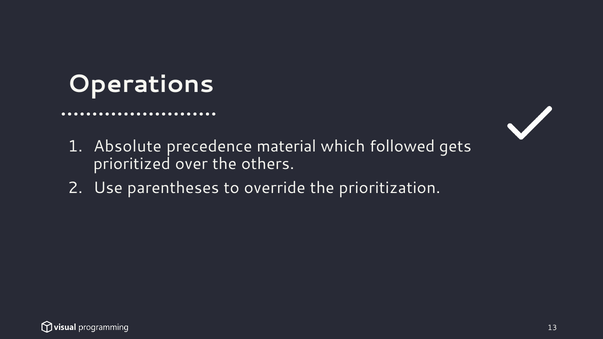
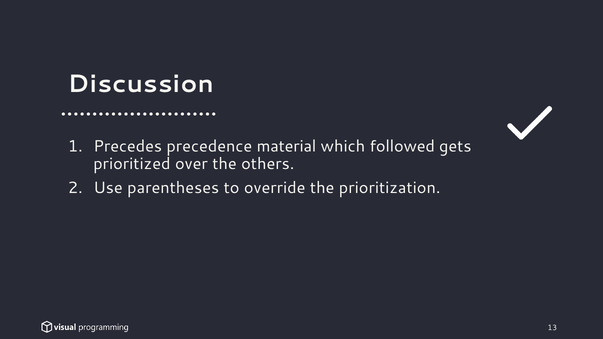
Operations: Operations -> Discussion (141, 84)
Absolute: Absolute -> Precedes (128, 146)
